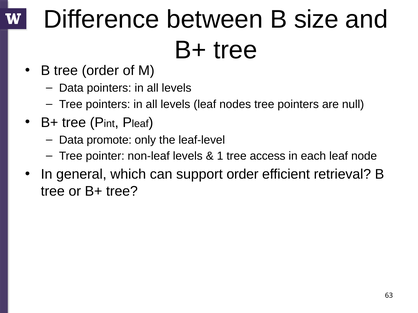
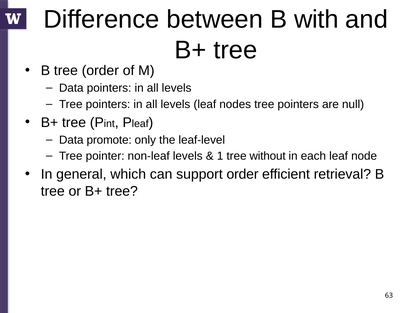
size: size -> with (316, 20)
access: access -> without (268, 156)
